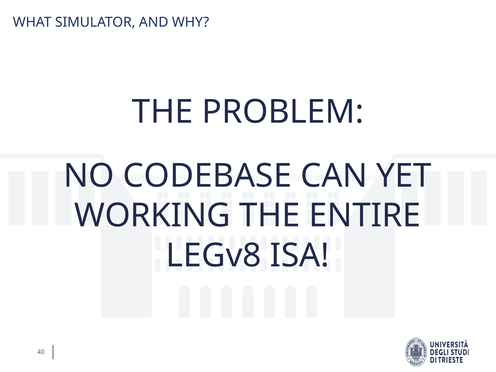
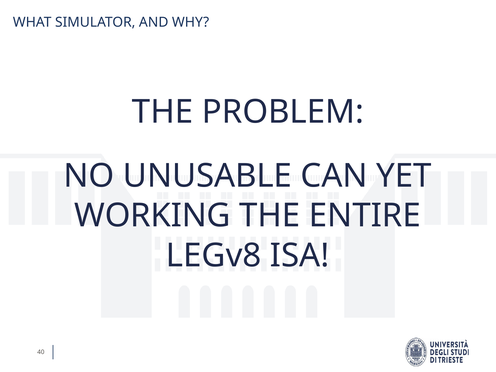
CODEBASE: CODEBASE -> UNUSABLE (208, 176)
